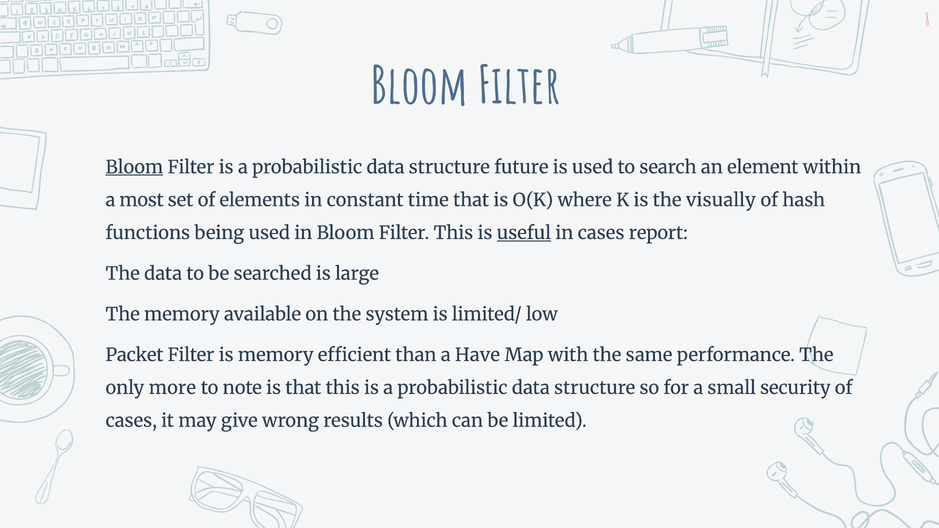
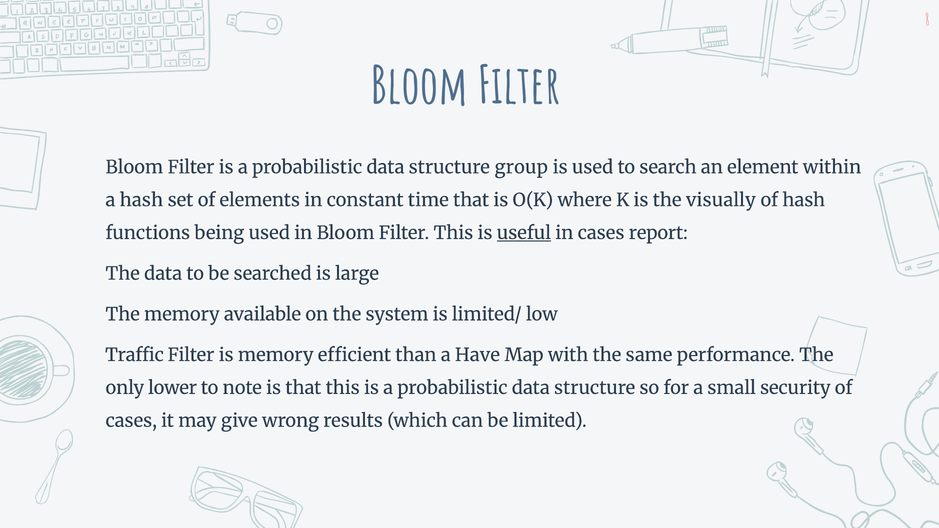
Bloom underline: present -> none (134, 167)
future: future -> group (521, 167)
a most: most -> hash (141, 200)
Packet: Packet -> Traffic (134, 355)
more: more -> lower (173, 388)
